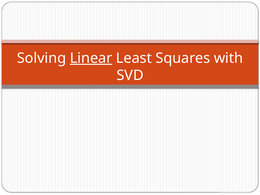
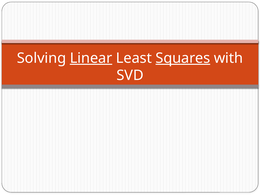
Squares underline: none -> present (183, 58)
